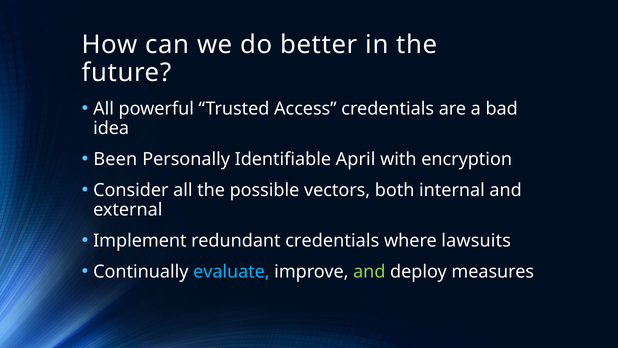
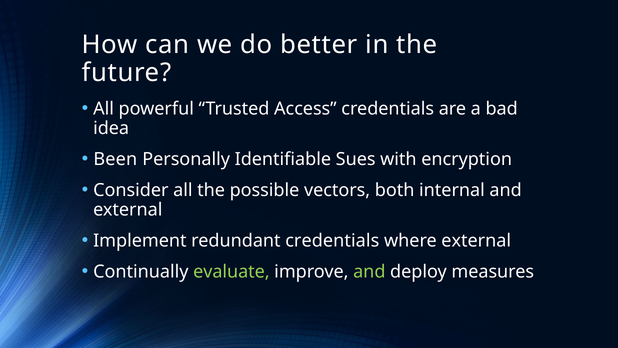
April: April -> Sues (356, 159)
where lawsuits: lawsuits -> external (476, 240)
evaluate colour: light blue -> light green (231, 272)
